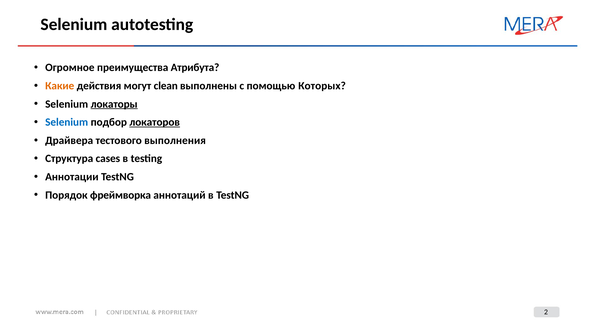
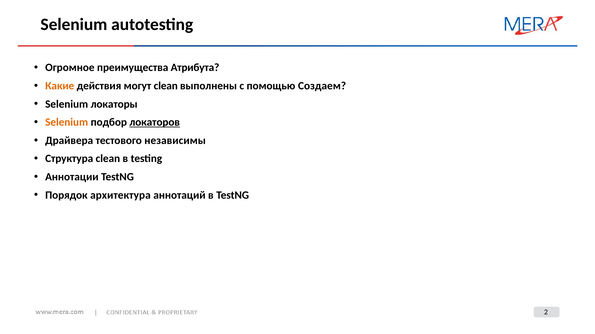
Которых: Которых -> Создаем (322, 86)
локаторы underline: present -> none (114, 104)
Selenium colour: blue -> orange (67, 122)
выполнения: выполнения -> независимы (175, 141)
Структура cases: cases -> clean (108, 159)
фреймворка: фреймворка -> архитектура (120, 195)
